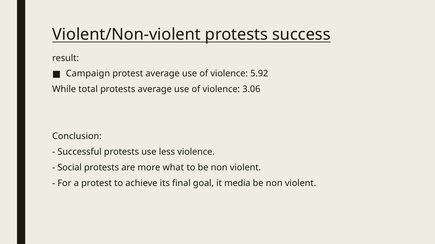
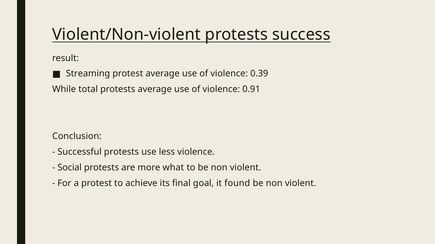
Campaign: Campaign -> Streaming (88, 74)
5.92: 5.92 -> 0.39 (259, 74)
3.06: 3.06 -> 0.91 (251, 90)
media: media -> found (237, 184)
